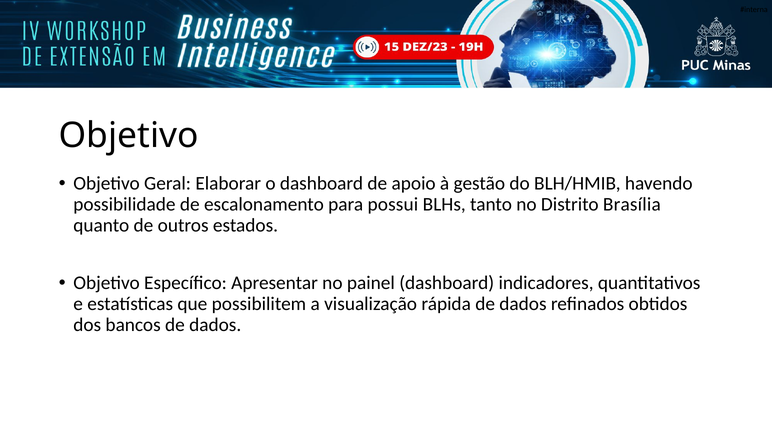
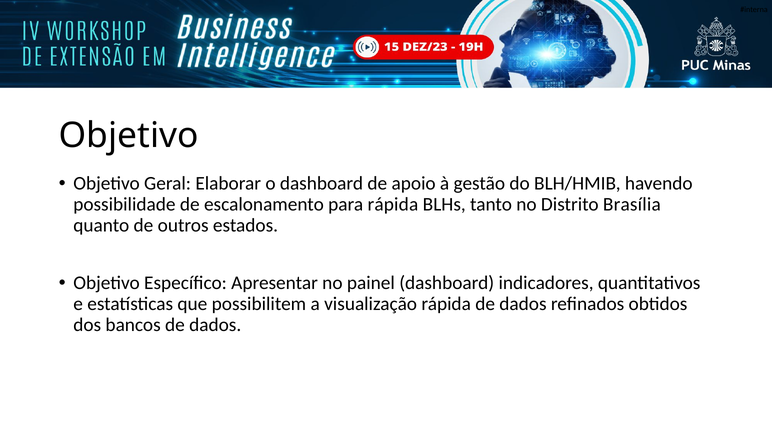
para possui: possui -> rápida (393, 205)
